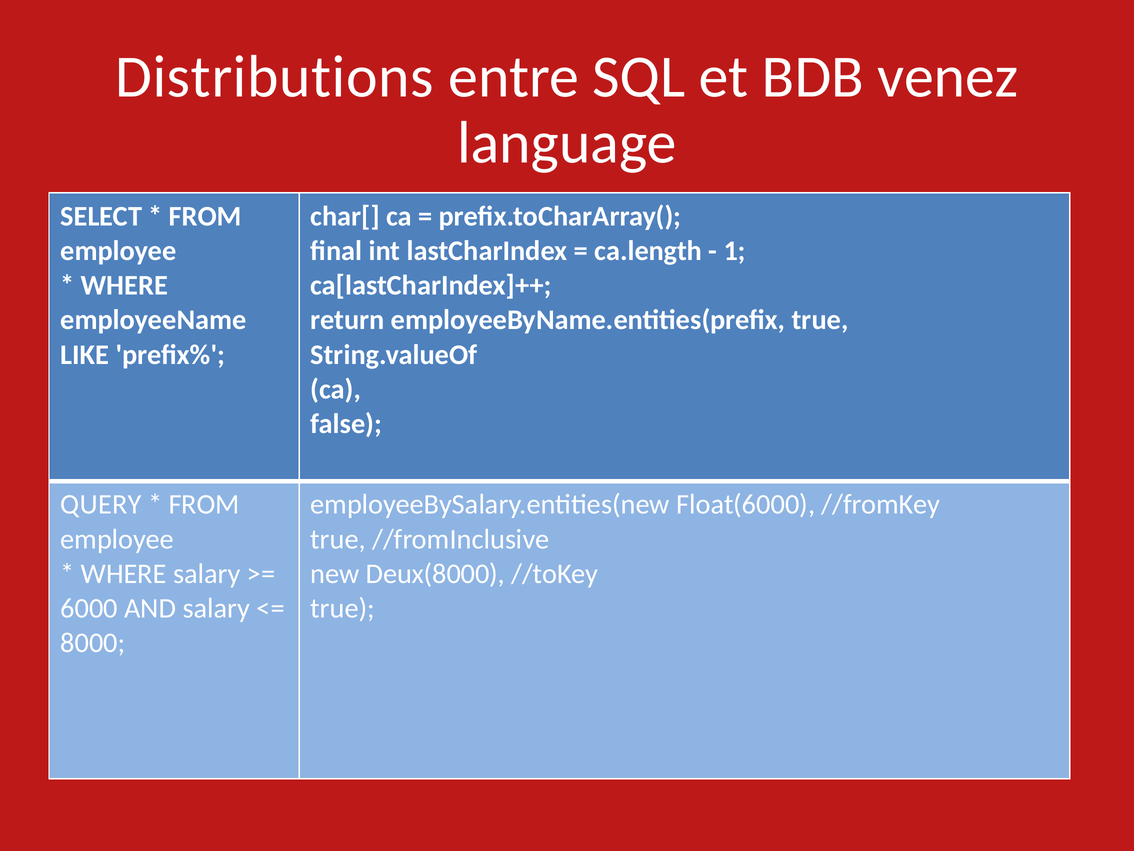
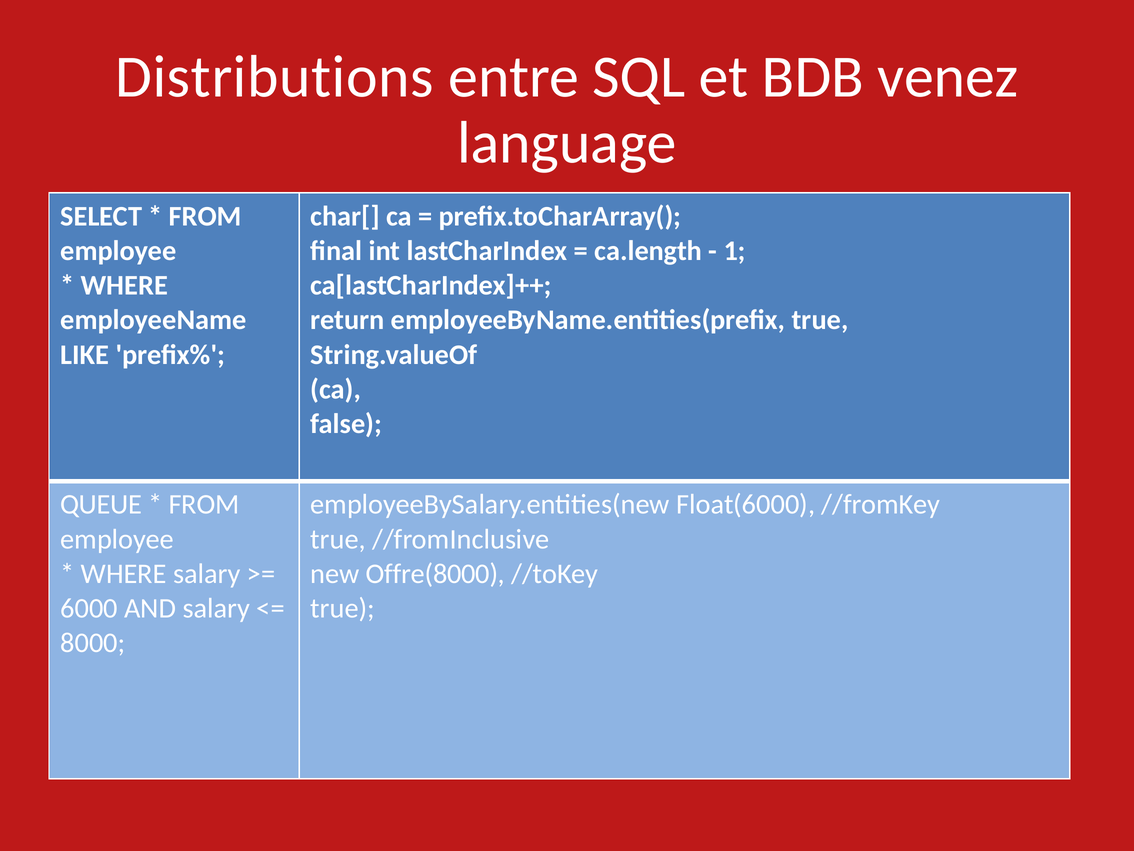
QUERY: QUERY -> QUEUE (101, 504)
Deux(8000: Deux(8000 -> Offre(8000 (435, 573)
